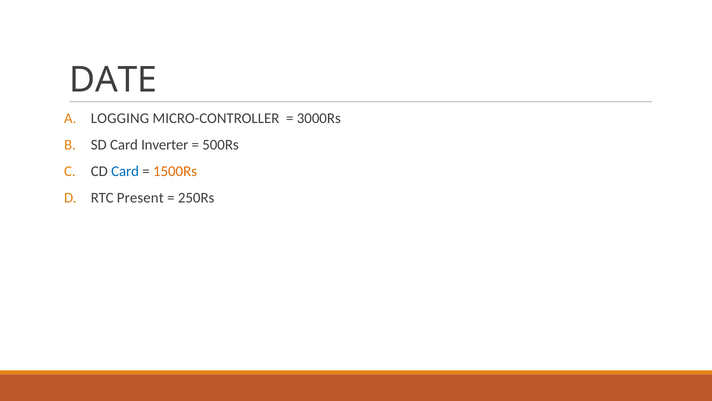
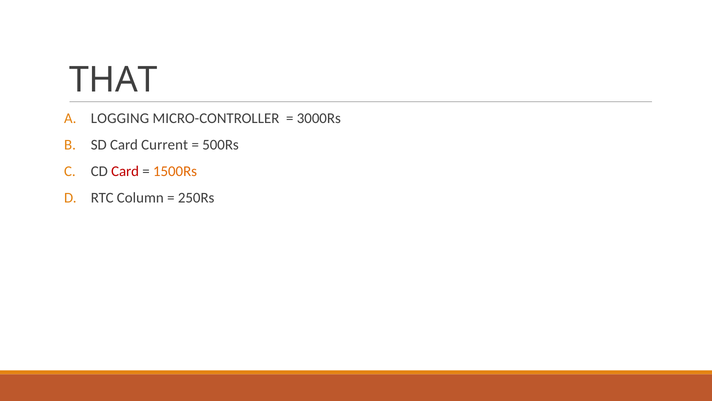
DATE: DATE -> THAT (113, 80)
Inverter: Inverter -> Current (165, 145)
Card colour: blue -> red (125, 171)
Present: Present -> Column (140, 198)
